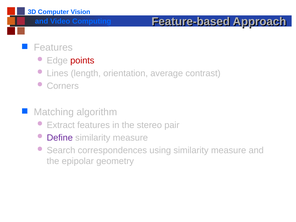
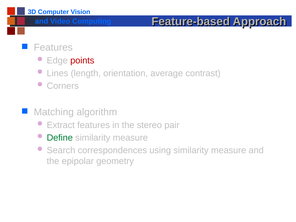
Define colour: purple -> green (60, 138)
